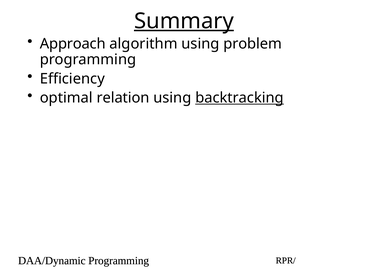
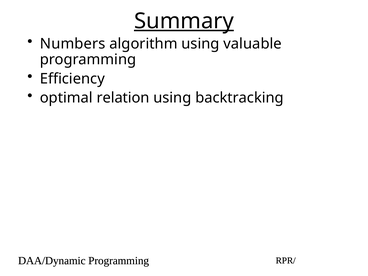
Approach: Approach -> Numbers (73, 44)
problem: problem -> valuable (253, 44)
backtracking underline: present -> none (240, 98)
